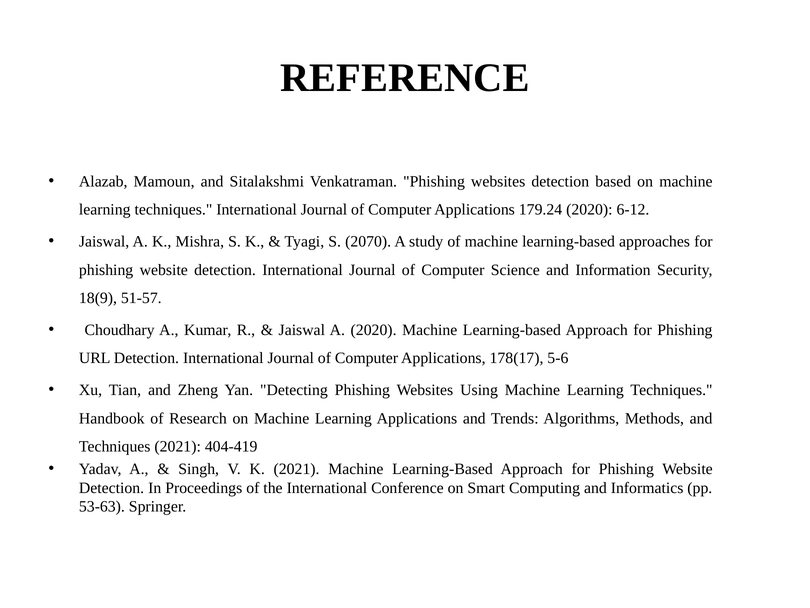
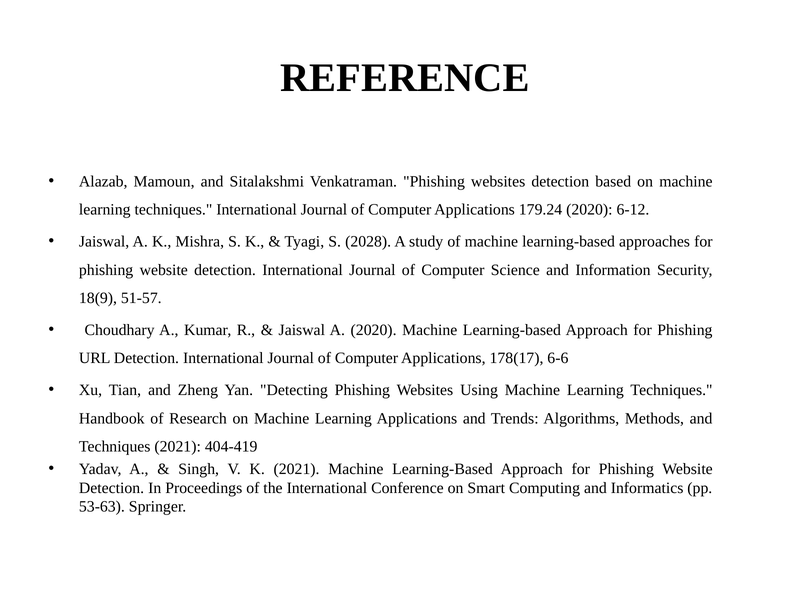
2070: 2070 -> 2028 (368, 241)
5-6: 5-6 -> 6-6 (558, 358)
